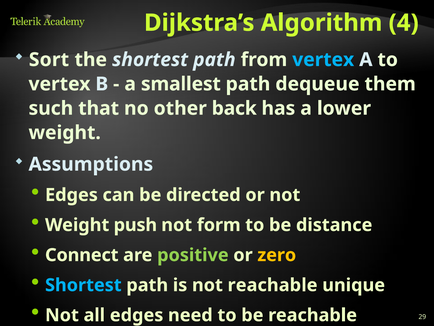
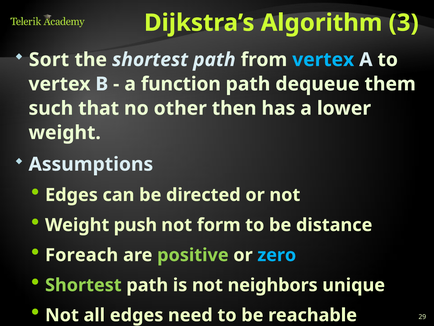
4: 4 -> 3 (404, 23)
smallest: smallest -> function (181, 84)
back: back -> then (234, 108)
Connect: Connect -> Foreach (82, 255)
zero colour: yellow -> light blue (277, 255)
Shortest colour: light blue -> light green (83, 285)
not reachable: reachable -> neighbors (273, 285)
